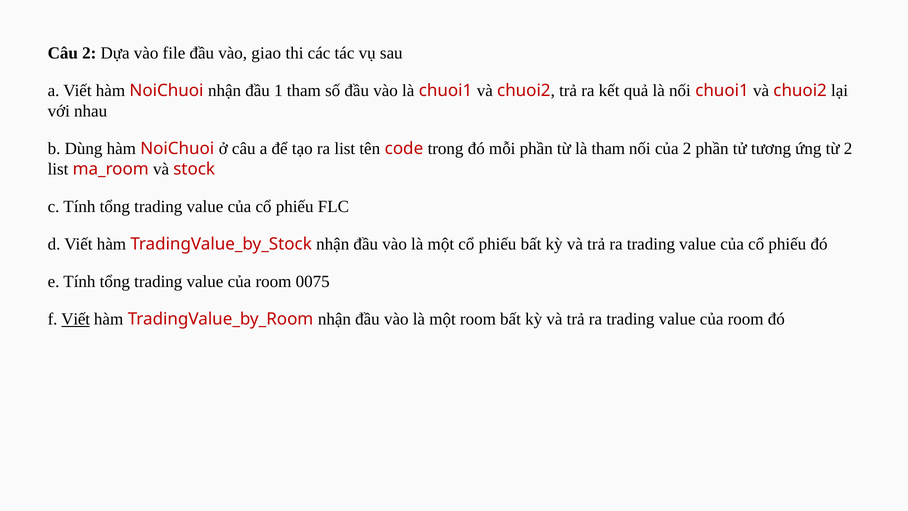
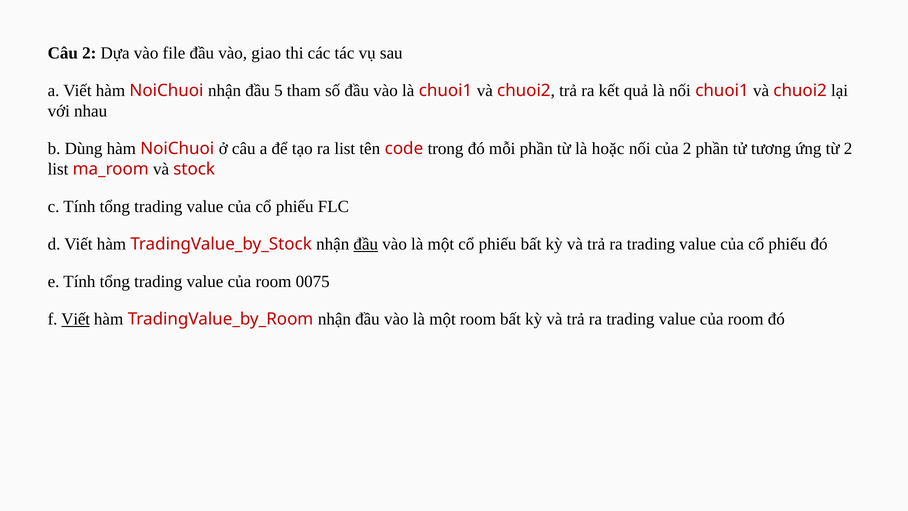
1: 1 -> 5 (278, 91)
là tham: tham -> hoặc (608, 149)
đầu underline: none -> present (366, 244)
